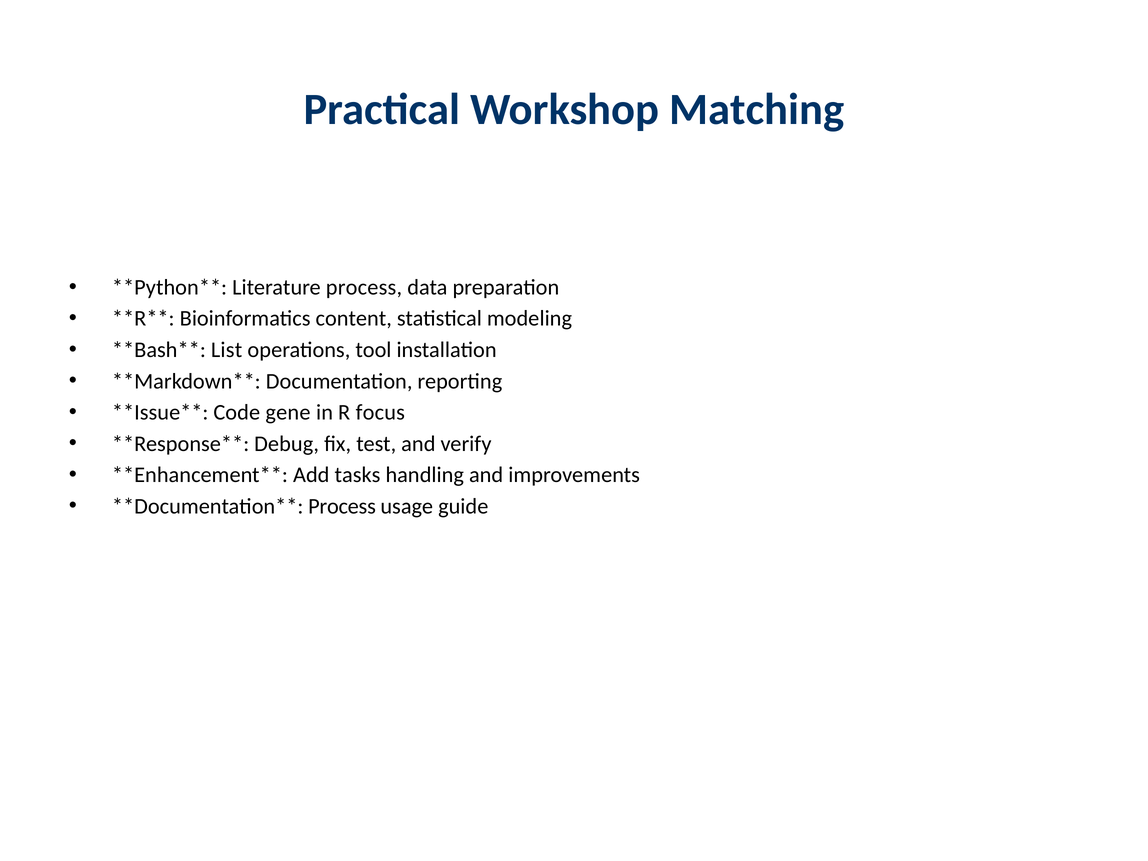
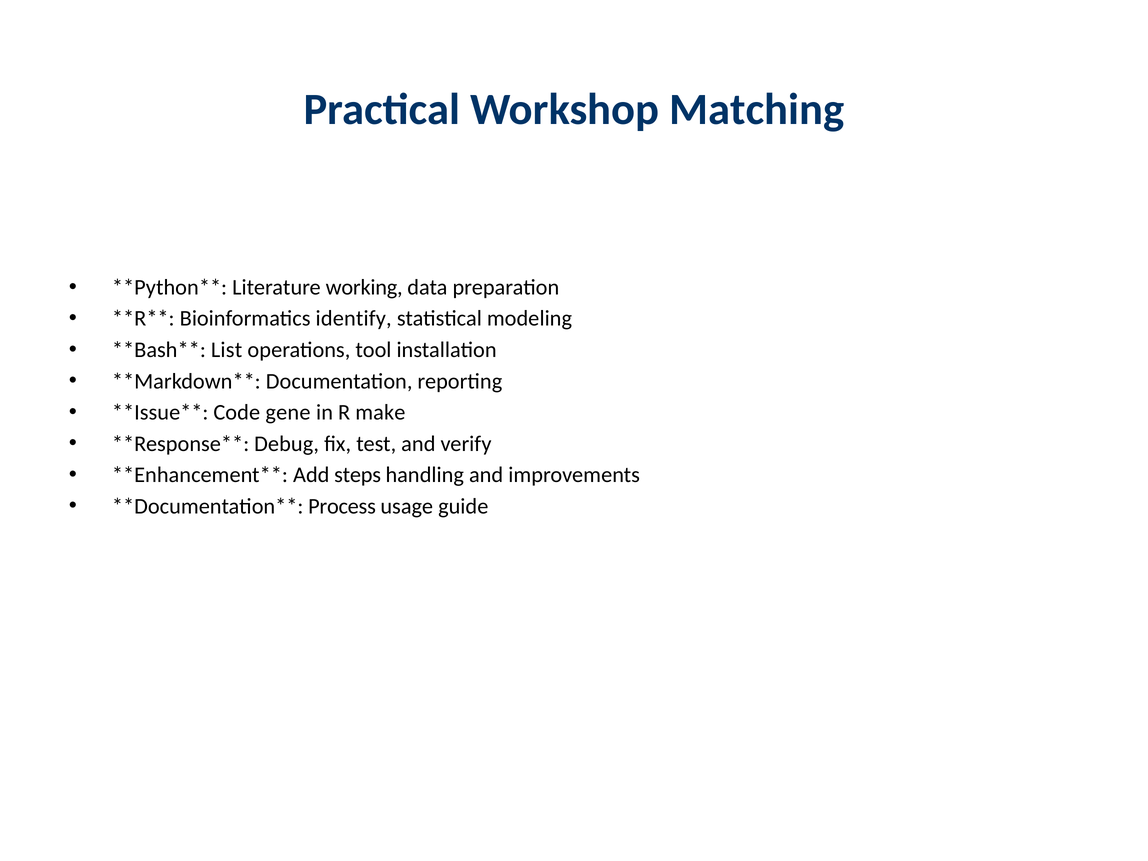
Literature process: process -> working (364, 287)
content: content -> identify (354, 319)
focus: focus -> make (380, 412)
tasks: tasks -> steps (358, 475)
